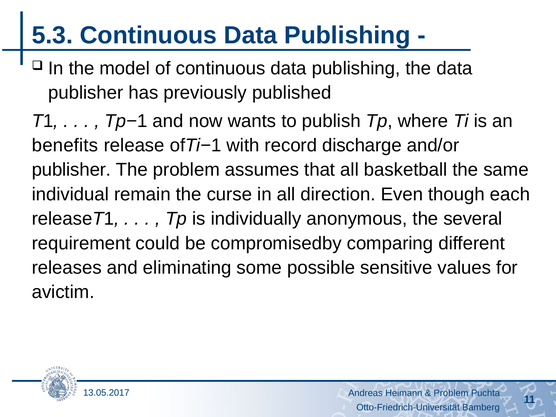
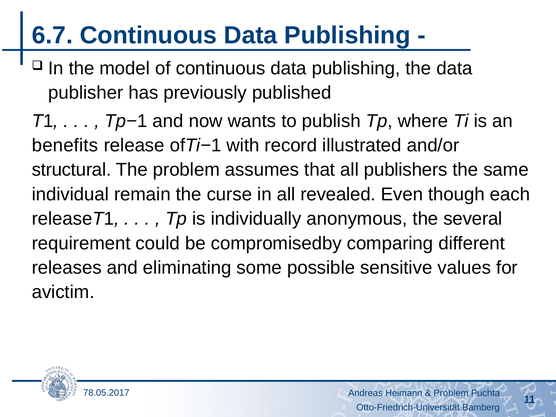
5.3: 5.3 -> 6.7 (52, 35)
discharge: discharge -> illustrated (362, 145)
publisher: publisher -> structural (71, 170)
basketball: basketball -> publishers (406, 170)
direction: direction -> revealed (338, 194)
13.05.2017: 13.05.2017 -> 78.05.2017 (106, 393)
